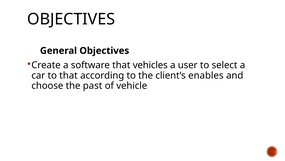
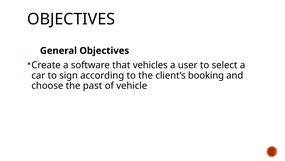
to that: that -> sign (69, 75)
enables: enables -> booking (206, 75)
